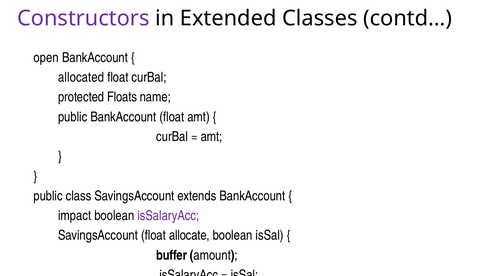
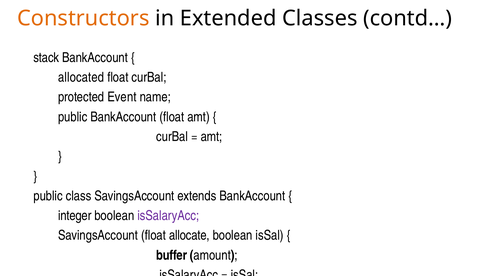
Constructors colour: purple -> orange (83, 18)
open: open -> stack (46, 58)
Floats: Floats -> Event (122, 97)
impact: impact -> integer (75, 216)
